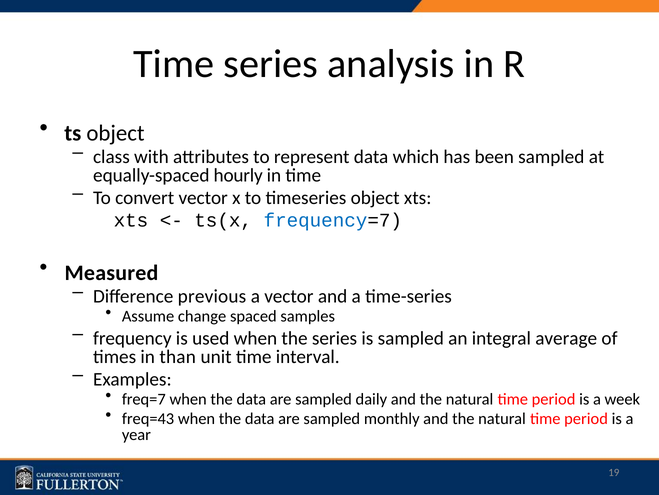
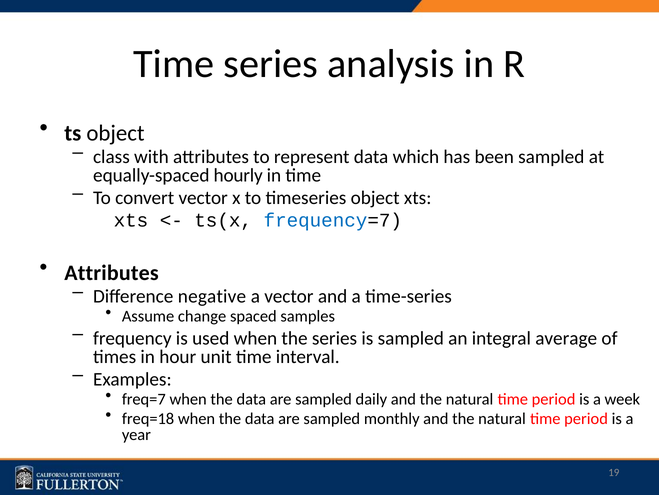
Measured: Measured -> Attributes (111, 272)
previous: previous -> negative (212, 296)
than: than -> hour (178, 356)
freq=43: freq=43 -> freq=18 (148, 418)
